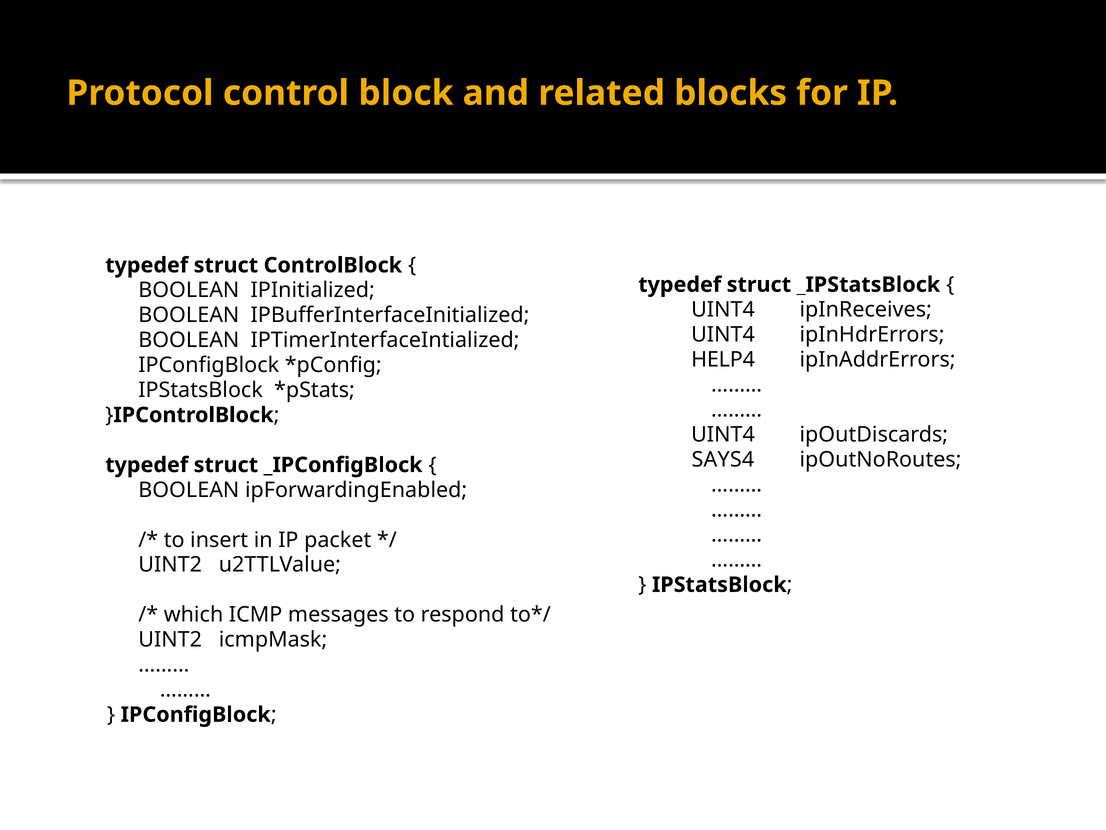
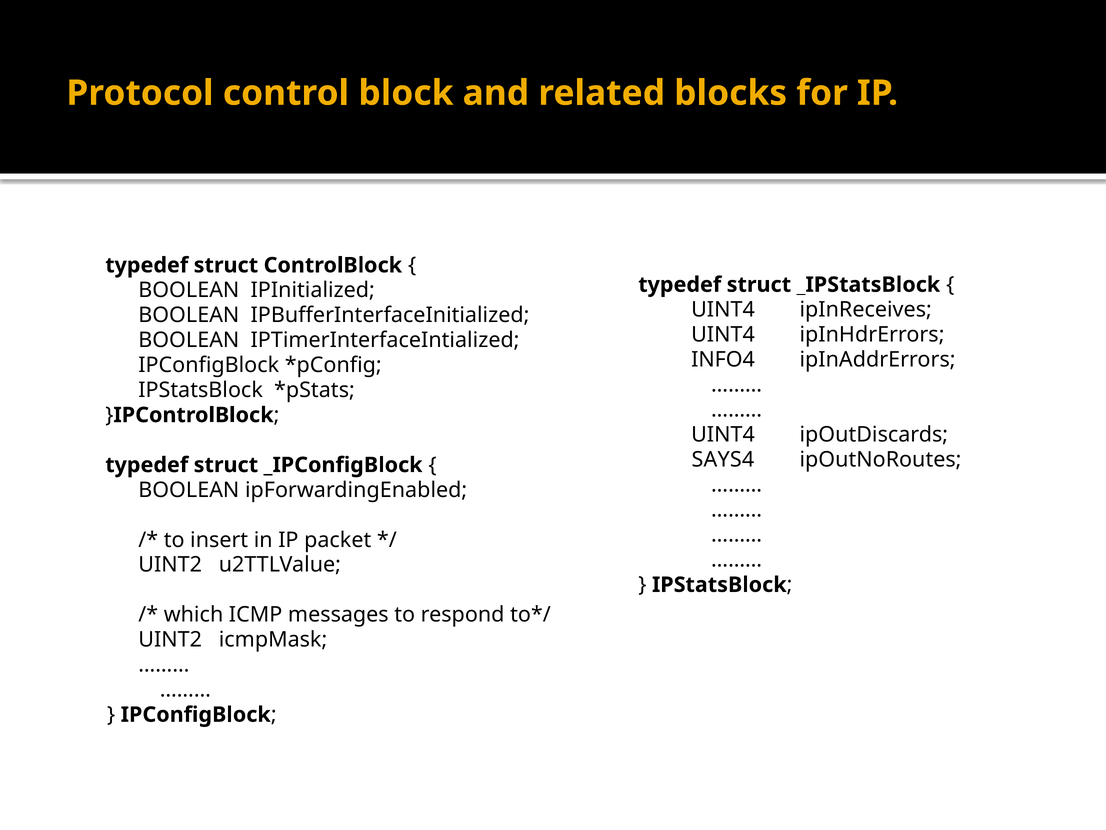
HELP4: HELP4 -> INFO4 (723, 360)
